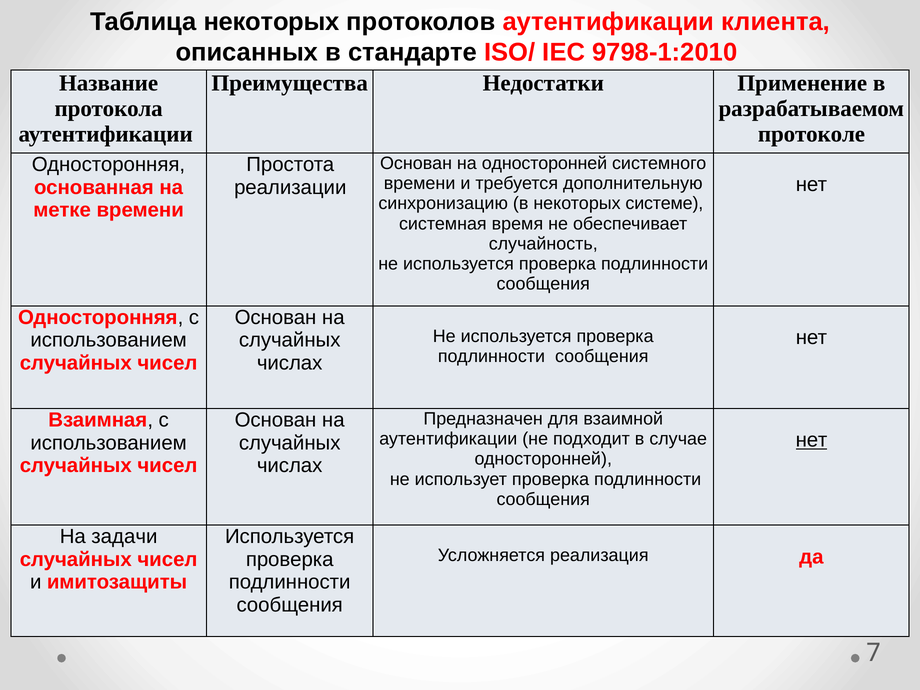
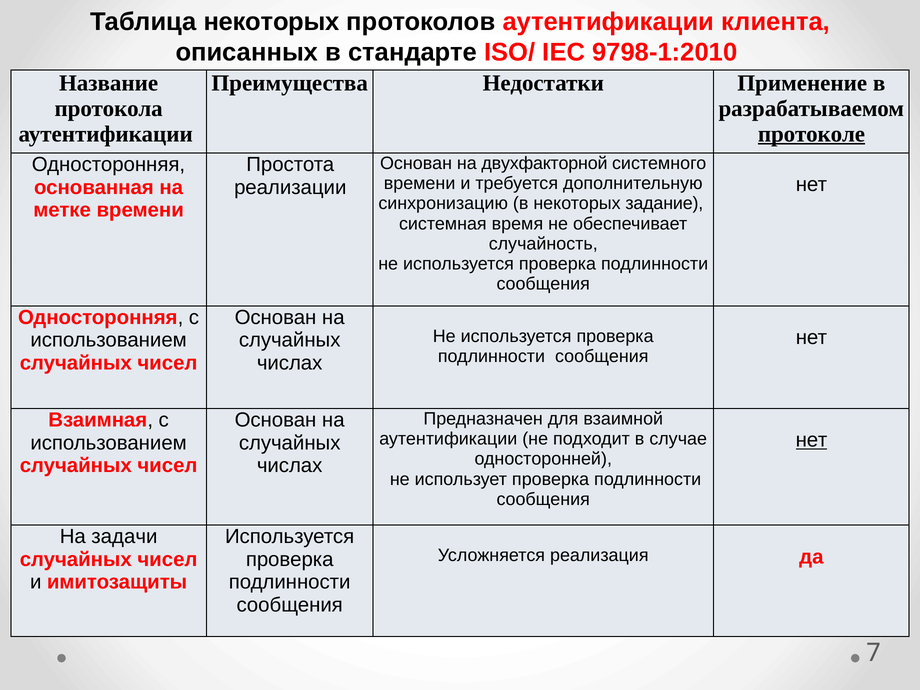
протоколе underline: none -> present (811, 134)
на односторонней: односторонней -> двухфакторной (544, 163)
системе: системе -> задание (664, 204)
